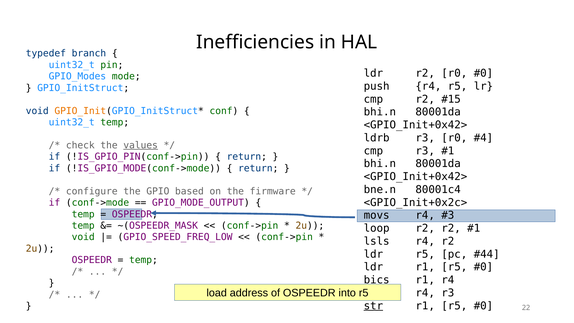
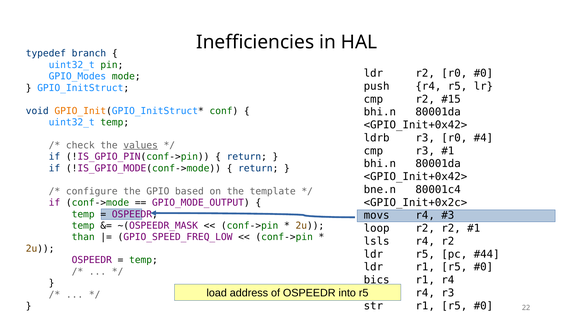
firmware: firmware -> template (273, 191)
void: void -> than (83, 237)
str underline: present -> none (373, 306)
